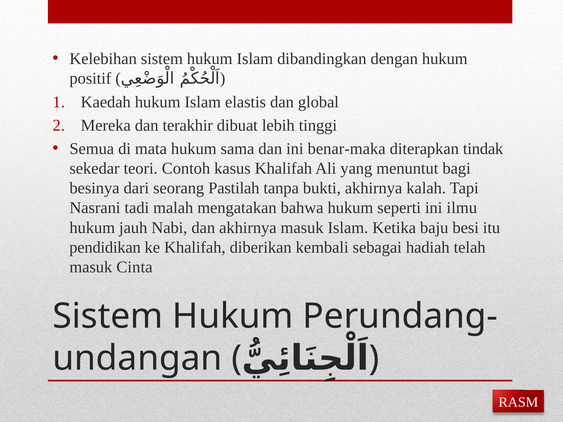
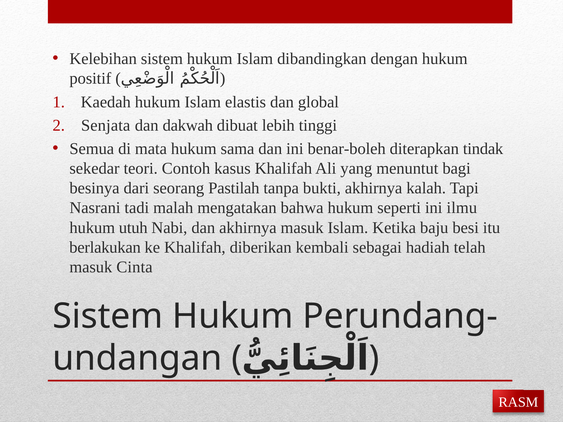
Mereka: Mereka -> Senjata (106, 125)
terakhir: terakhir -> dakwah (188, 125)
benar-maka: benar-maka -> benar-boleh (347, 149)
jauh: jauh -> utuh (133, 228)
pendidikan: pendidikan -> berlakukan (105, 247)
